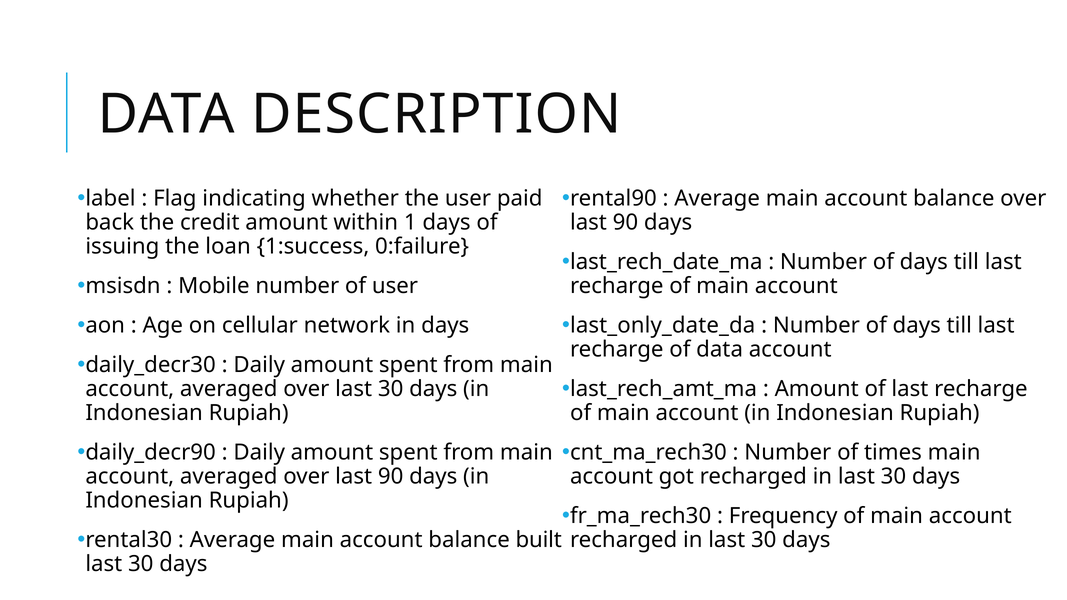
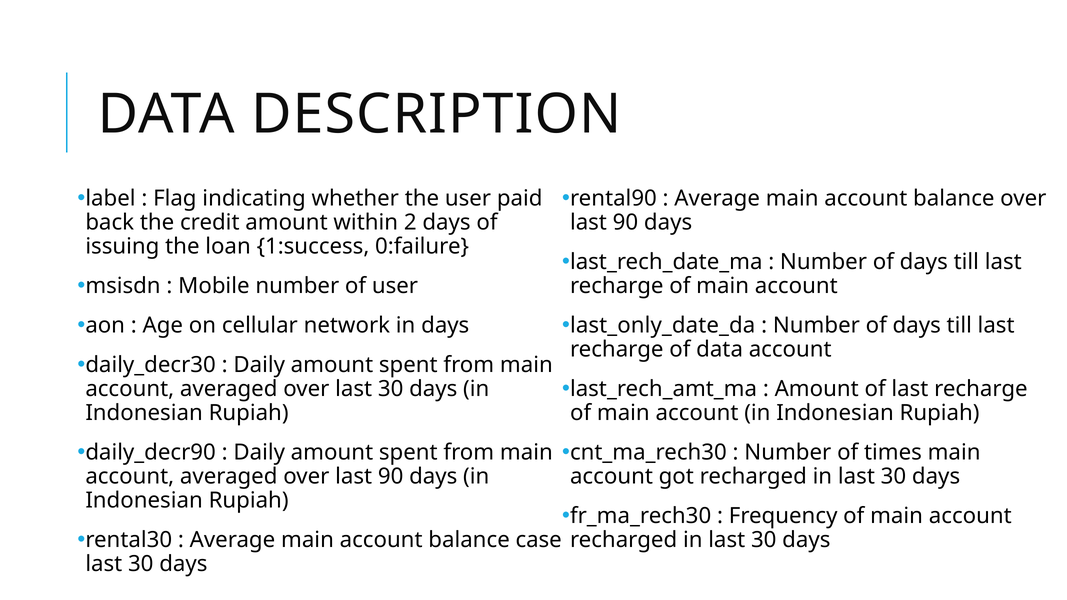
1: 1 -> 2 (410, 222)
built: built -> case (539, 540)
